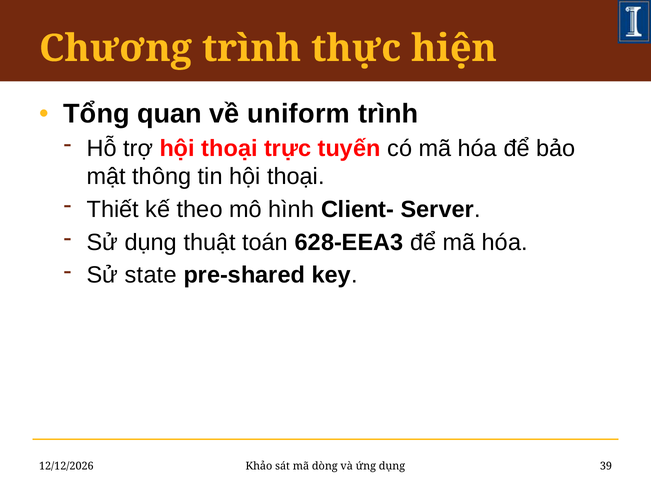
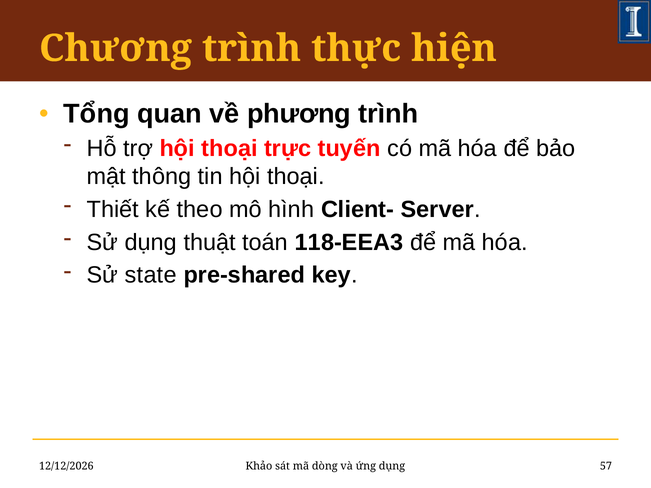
uniform: uniform -> phương (299, 114)
628-EEA3: 628-EEA3 -> 118-EEA3 (349, 242)
39: 39 -> 57 (606, 466)
